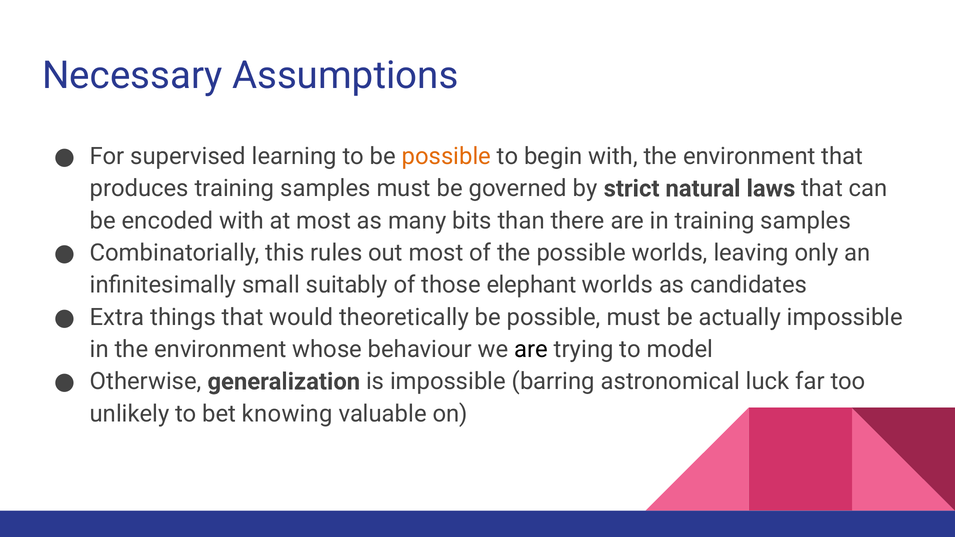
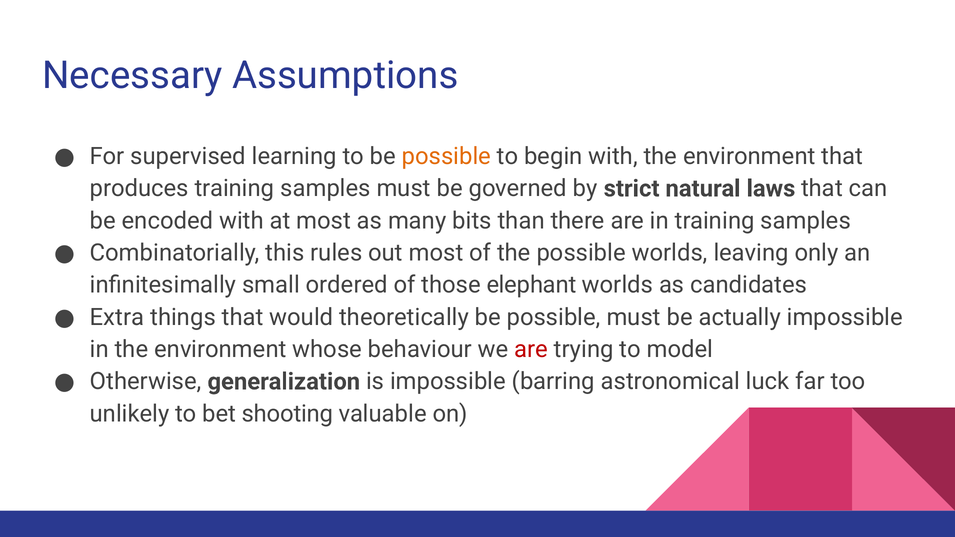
suitably: suitably -> ordered (347, 285)
are colour: black -> red (531, 349)
knowing: knowing -> shooting (287, 414)
